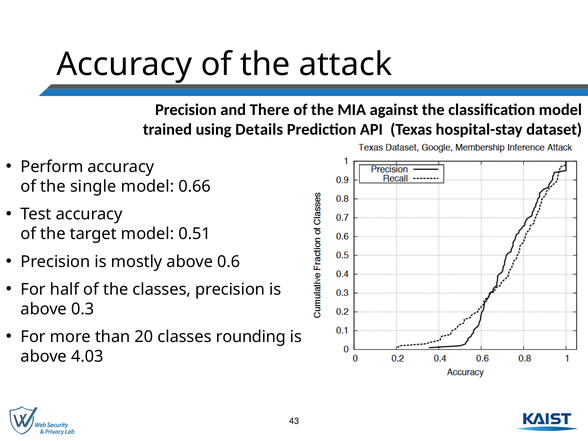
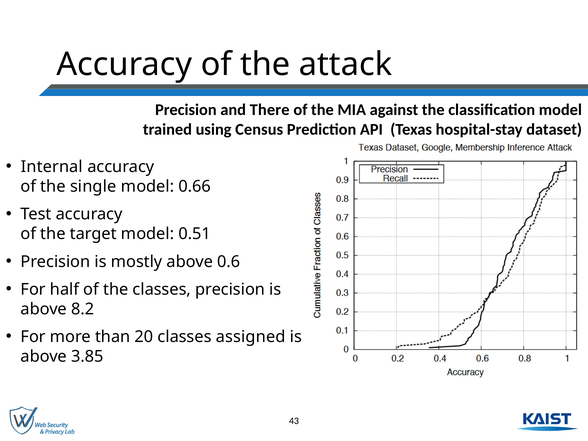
Details: Details -> Census (259, 129)
Perform: Perform -> Internal (52, 167)
0.3: 0.3 -> 8.2 (83, 309)
rounding: rounding -> assigned (251, 337)
4.03: 4.03 -> 3.85 (87, 356)
